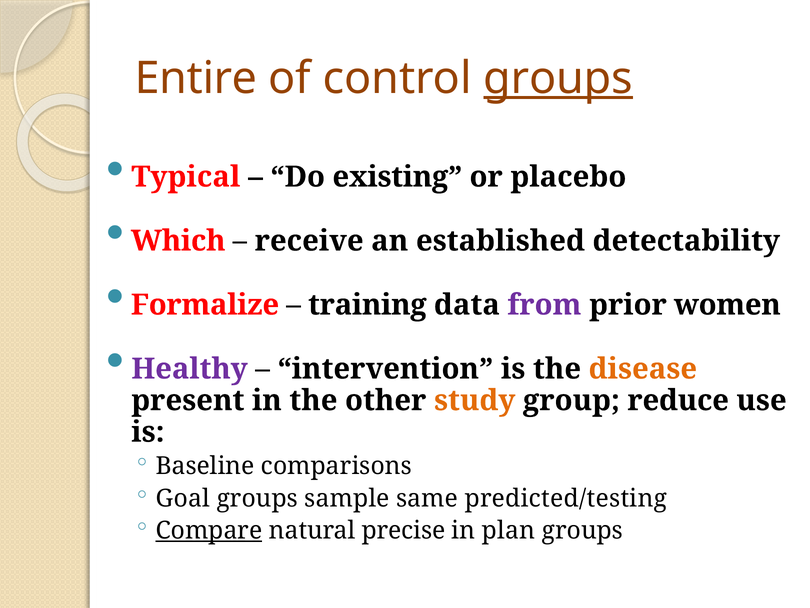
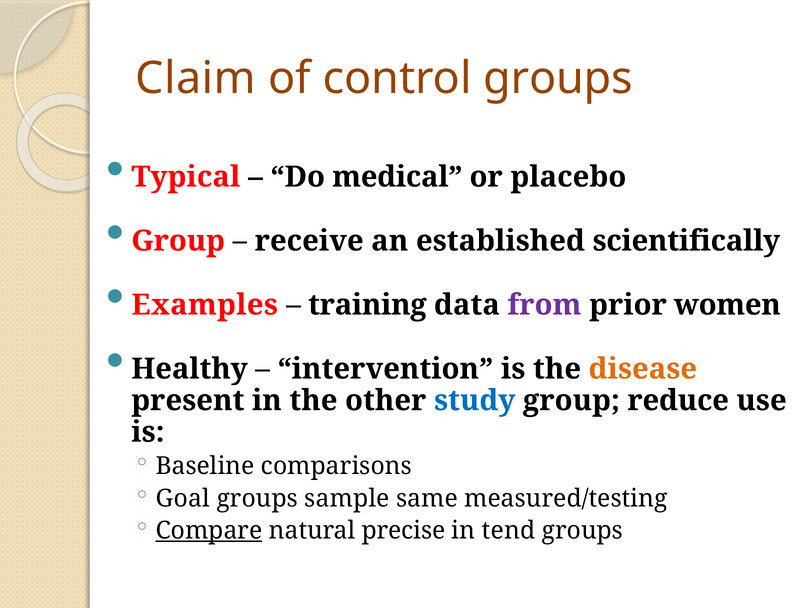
Entire: Entire -> Claim (196, 78)
groups underline: present -> none (558, 78)
existing: existing -> medical (397, 177)
Which: Which -> Group (178, 241)
detectability: detectability -> scientifically (686, 241)
Formalize: Formalize -> Examples (205, 305)
Healthy colour: purple -> black (189, 369)
study colour: orange -> blue (475, 400)
predicted/testing: predicted/testing -> measured/testing (566, 498)
plan: plan -> tend (509, 530)
